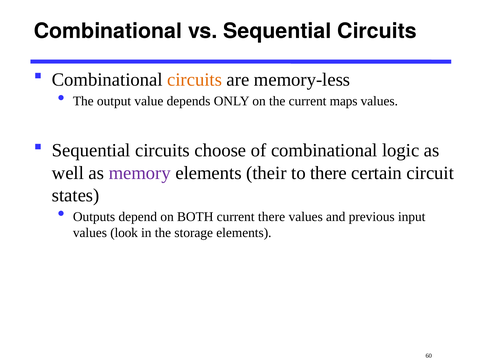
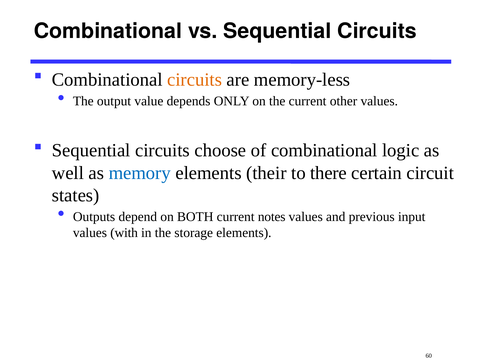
maps: maps -> other (344, 101)
memory colour: purple -> blue (140, 173)
current there: there -> notes (272, 217)
look: look -> with (124, 233)
